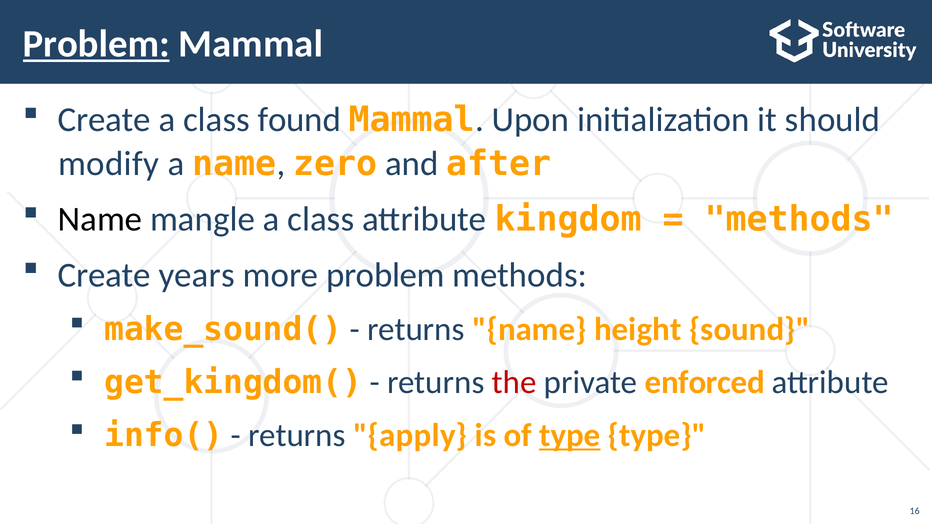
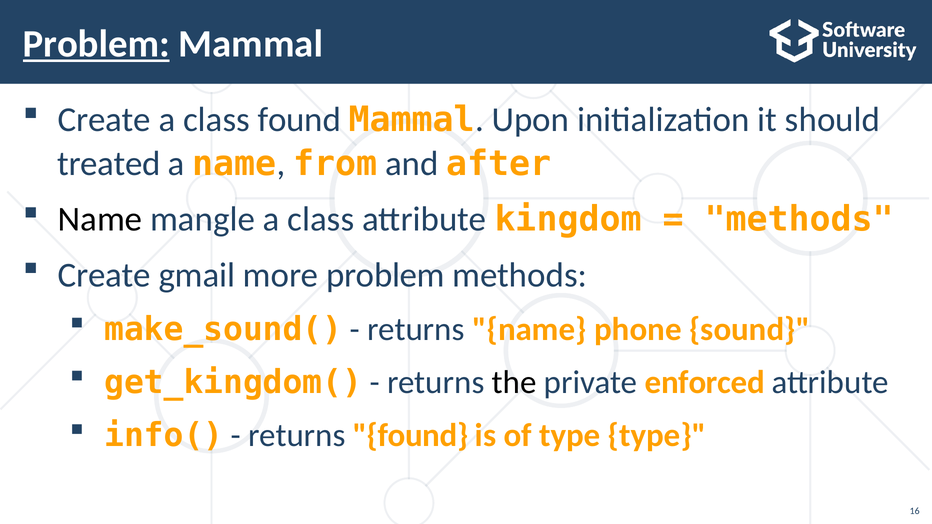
modify: modify -> treated (109, 164)
zero: zero -> from (335, 164)
years: years -> gmail (197, 275)
height: height -> phone (638, 329)
the colour: red -> black (514, 383)
returns apply: apply -> found (411, 436)
type underline: present -> none (570, 436)
